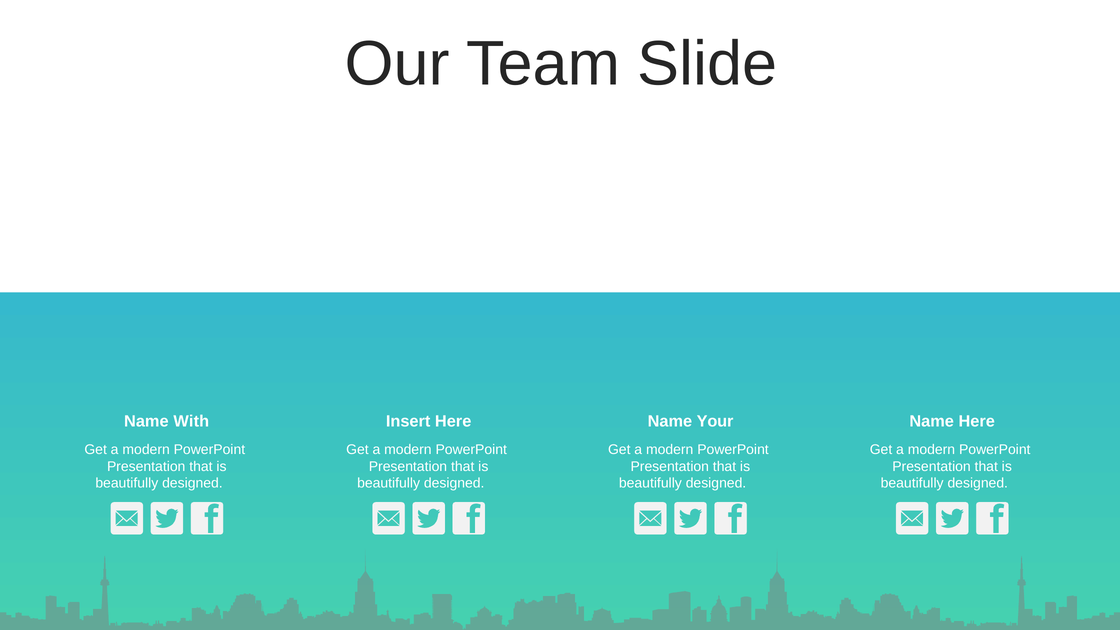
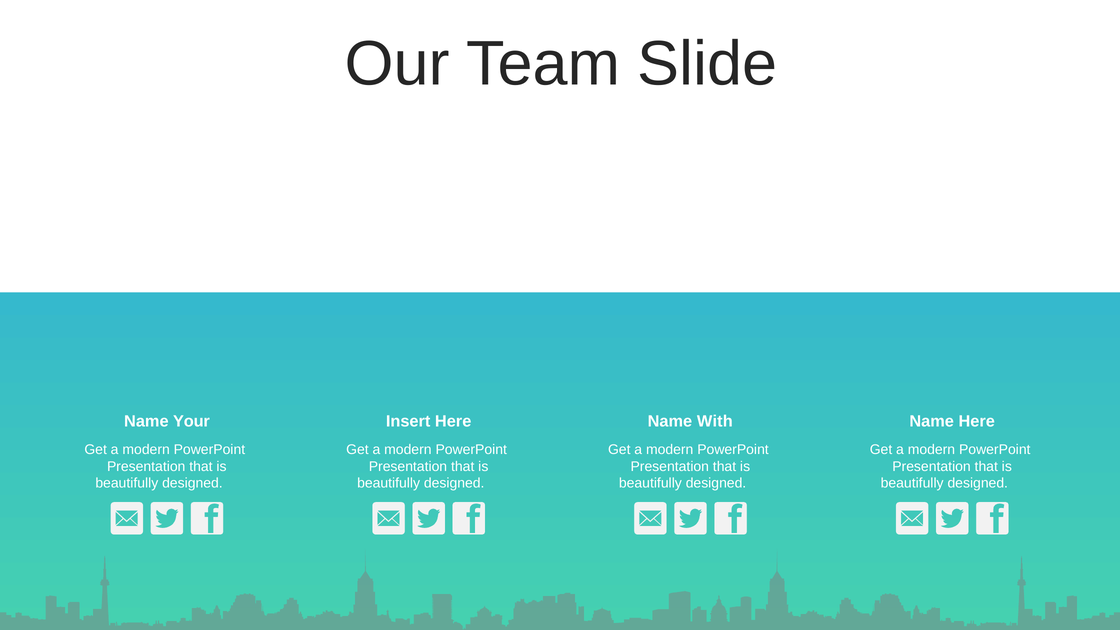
With: With -> Your (191, 422)
Your: Your -> With (715, 422)
